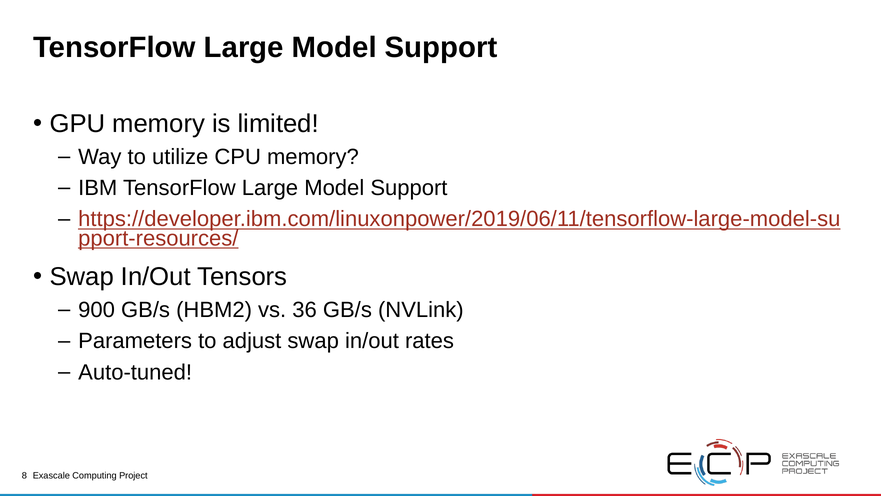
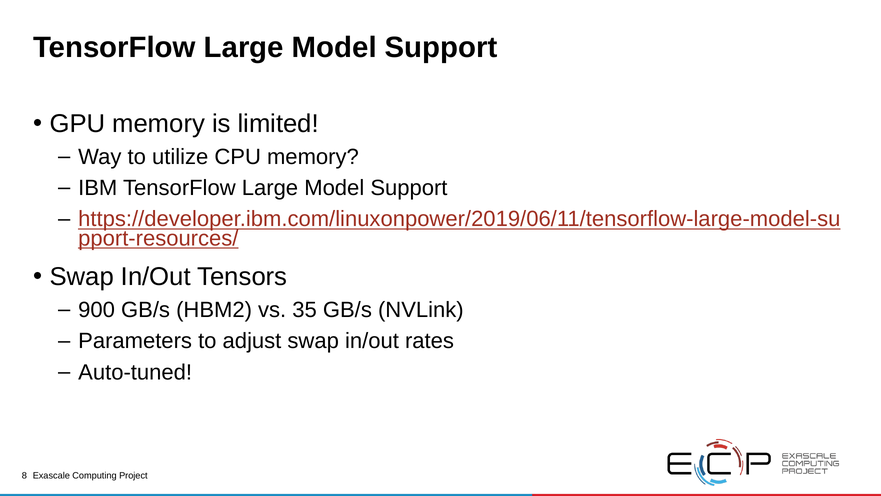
36: 36 -> 35 (305, 310)
